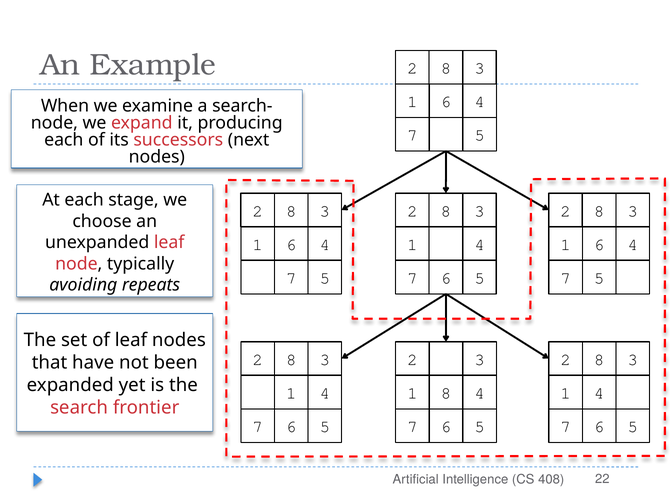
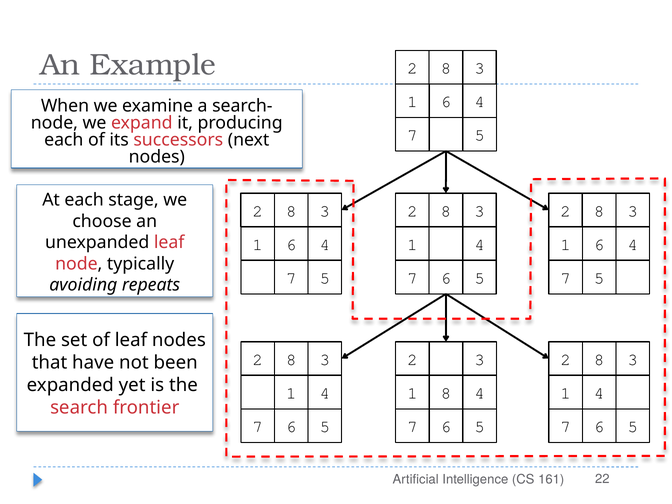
408: 408 -> 161 (551, 479)
